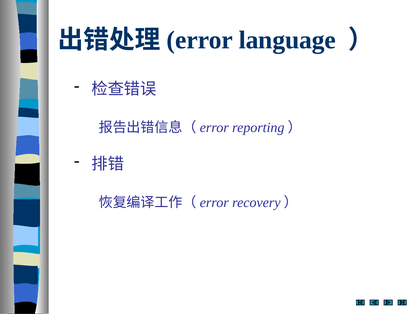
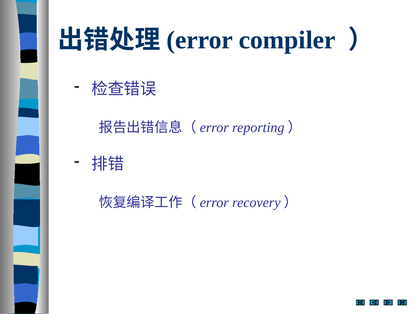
language: language -> compiler (287, 40)
